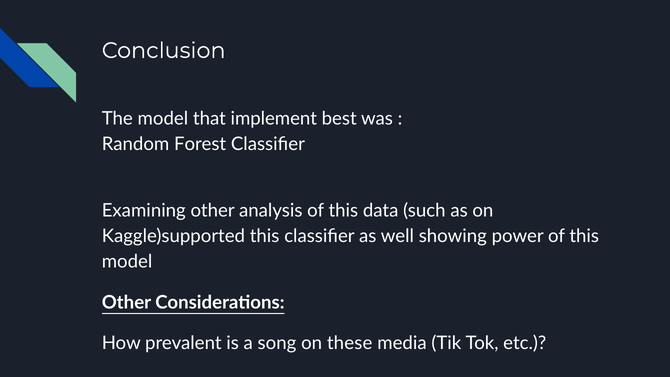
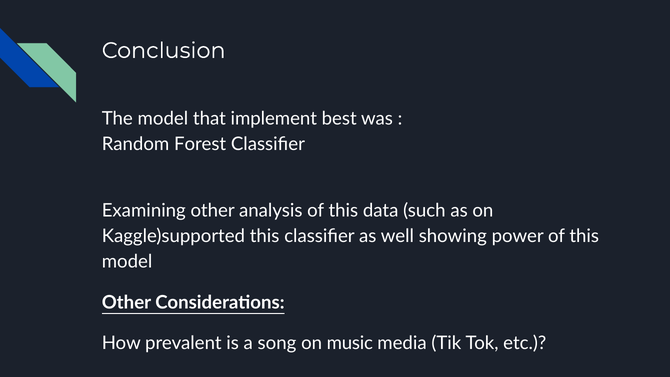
these: these -> music (350, 343)
